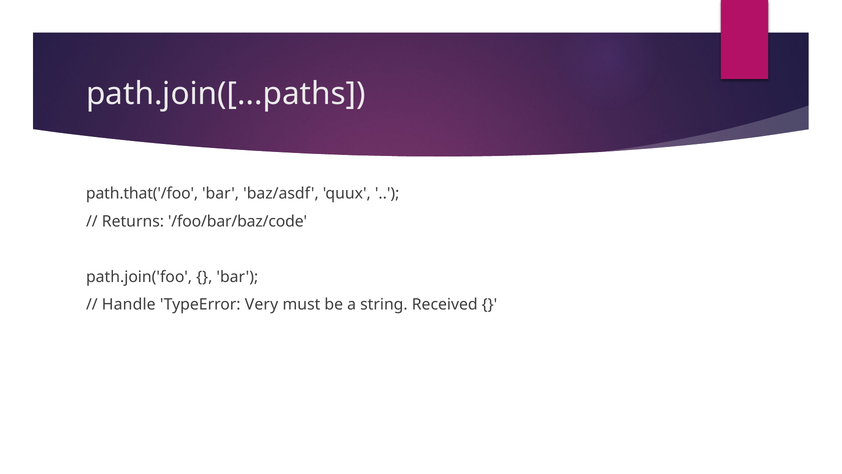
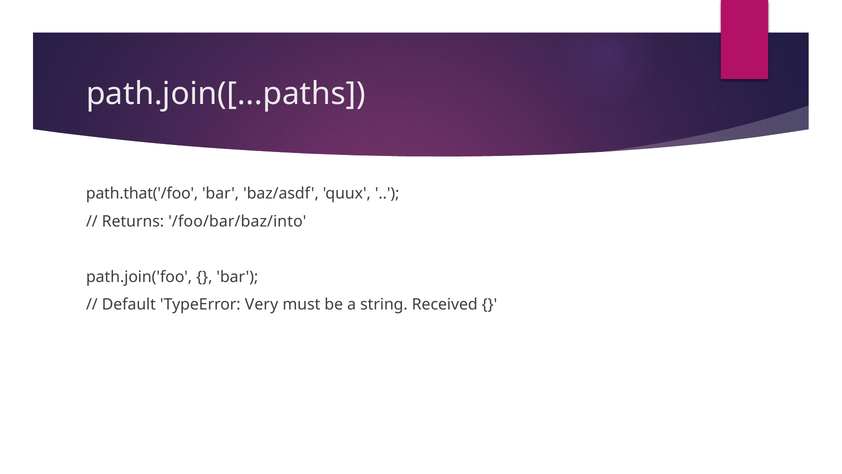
/foo/bar/baz/code: /foo/bar/baz/code -> /foo/bar/baz/into (237, 221)
Handle: Handle -> Default (129, 304)
